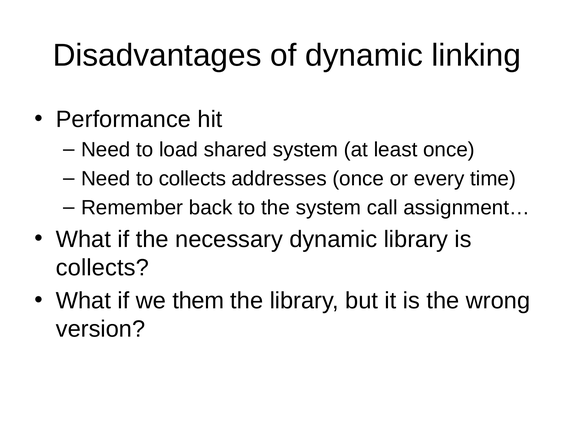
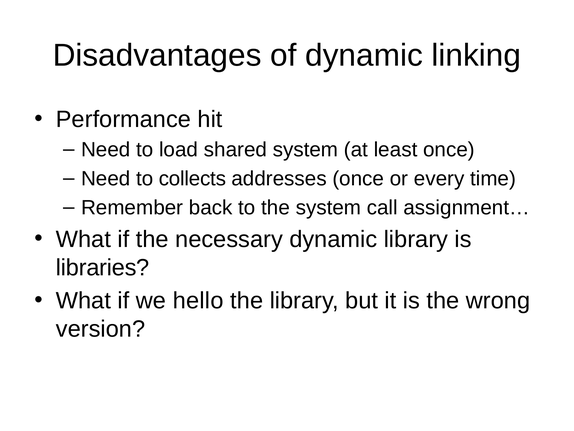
collects: collects -> libraries (103, 267)
them: them -> hello (198, 300)
